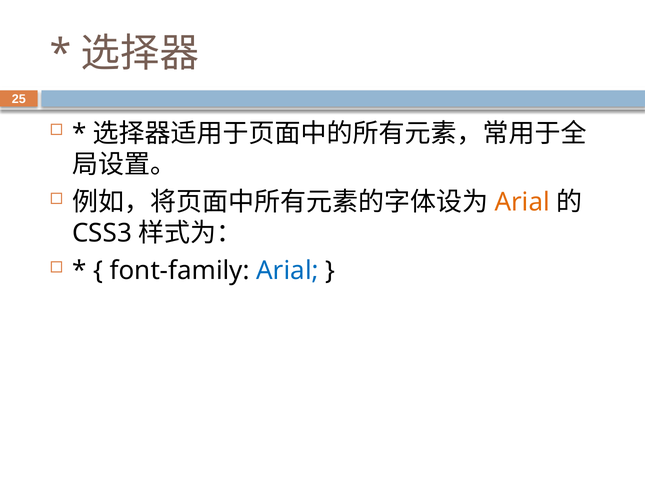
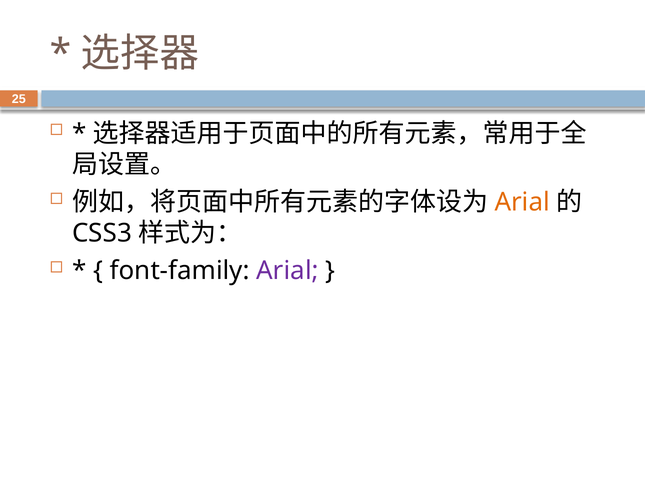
Arial colour: blue -> purple (288, 271)
